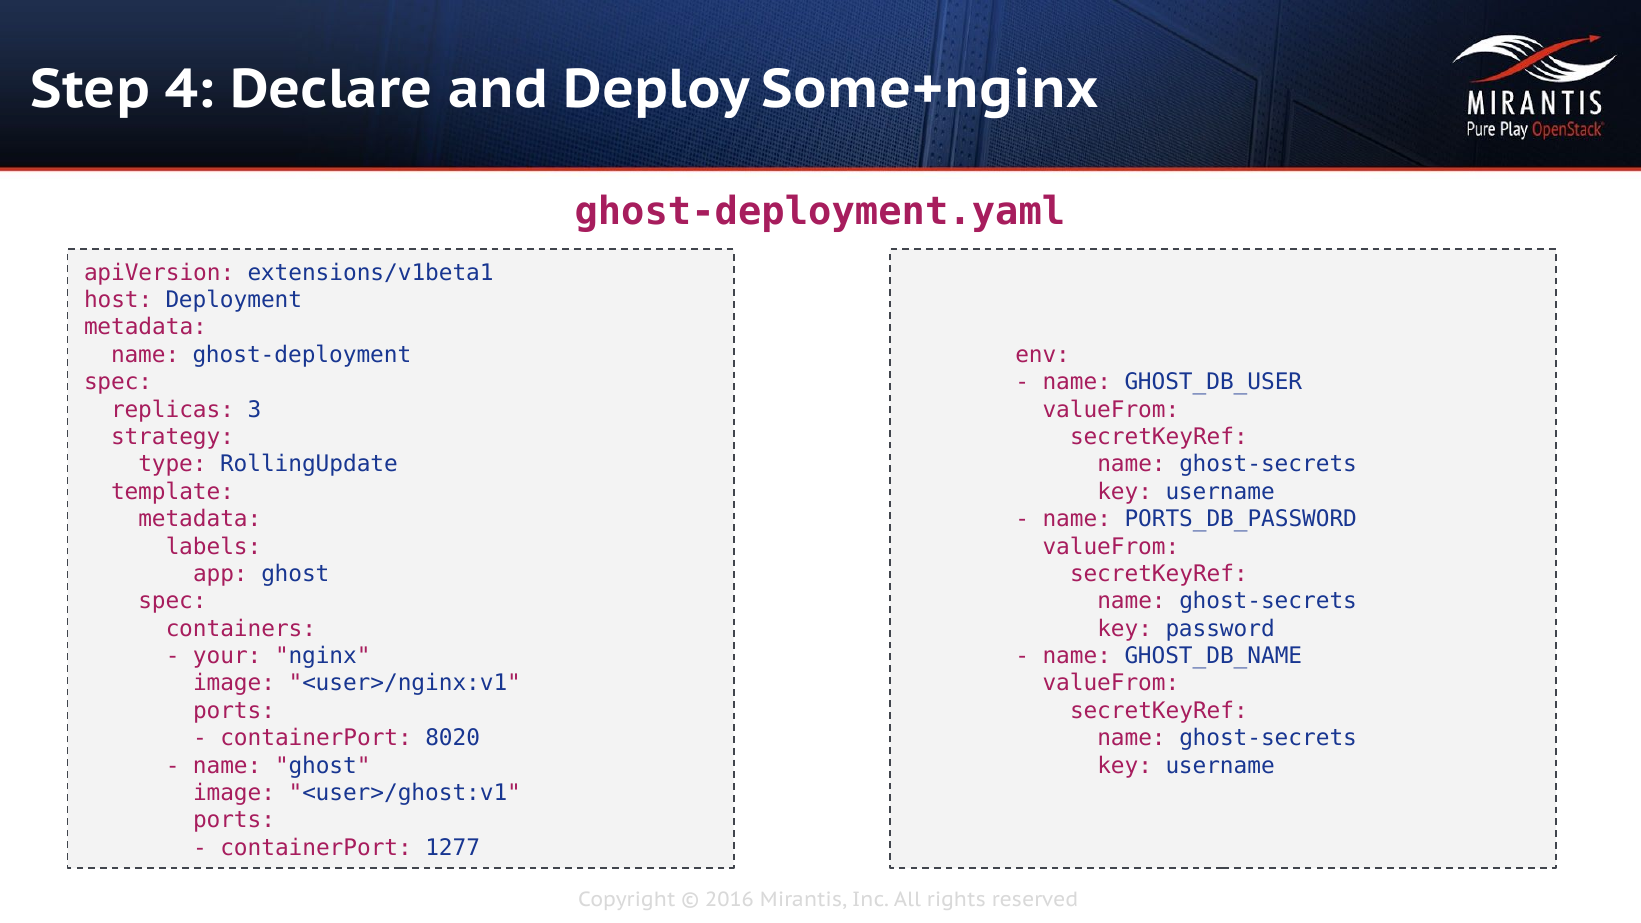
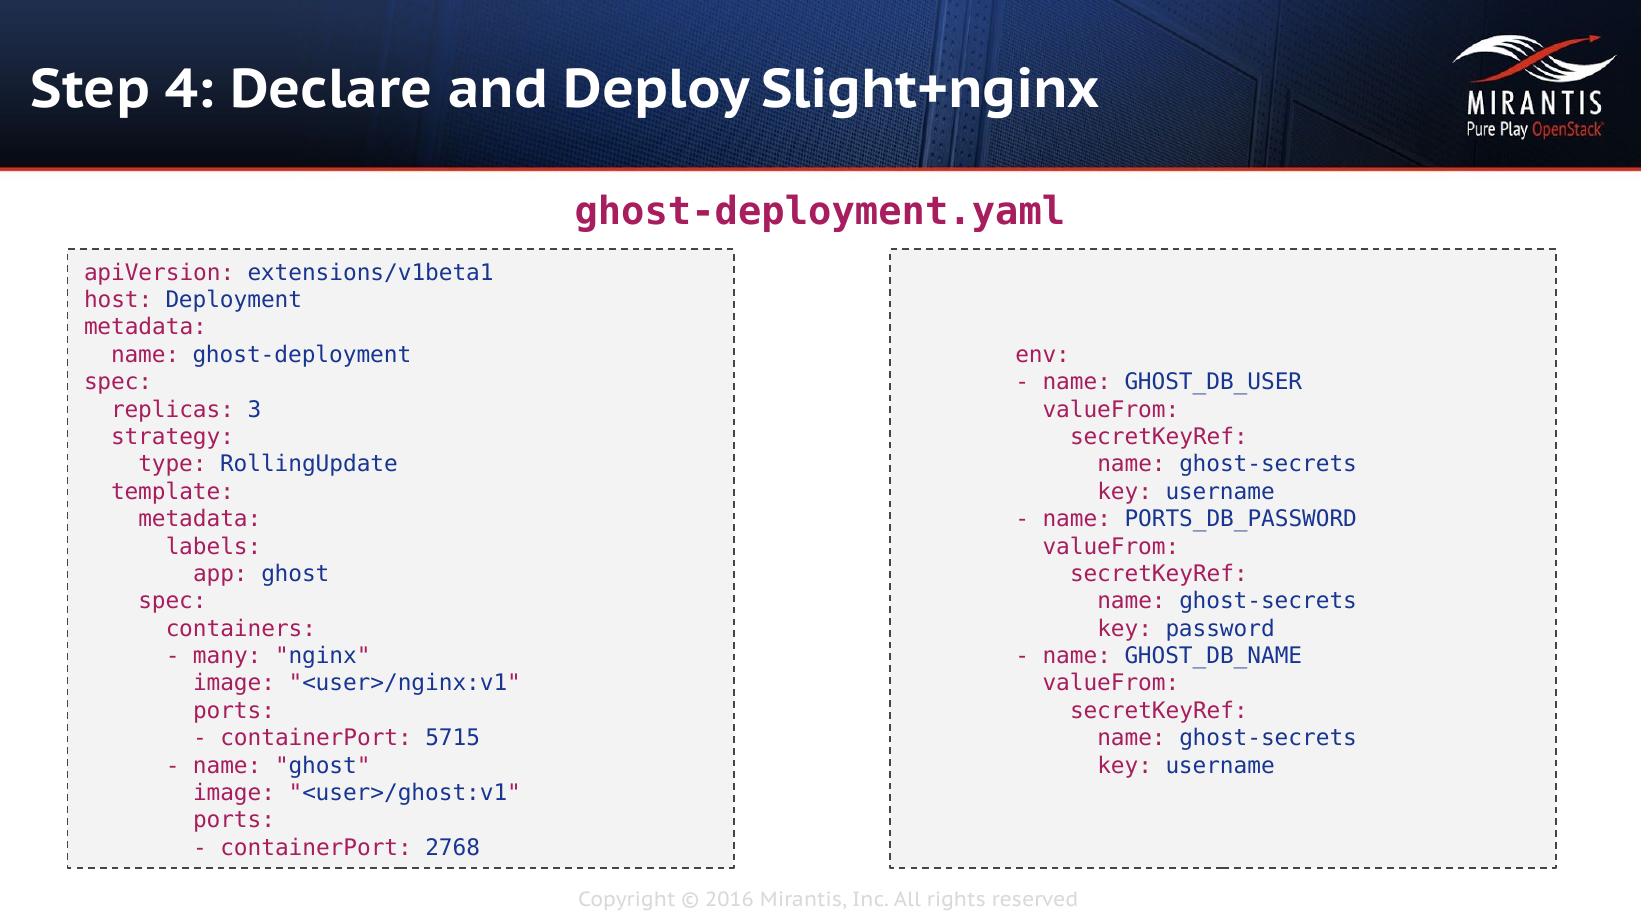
Some+nginx: Some+nginx -> Slight+nginx (931, 89)
your: your -> many (227, 656)
8020: 8020 -> 5715 (453, 738)
1277: 1277 -> 2768 (453, 848)
